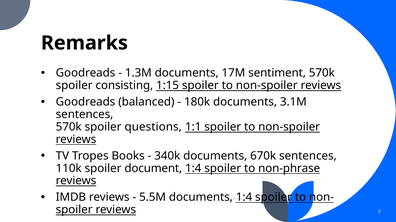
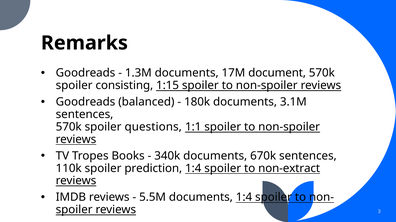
sentiment: sentiment -> document (277, 73)
document: document -> prediction (153, 169)
non-phrase: non-phrase -> non-extract (289, 169)
